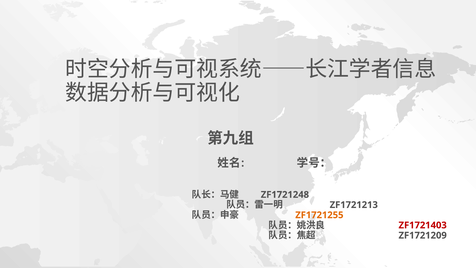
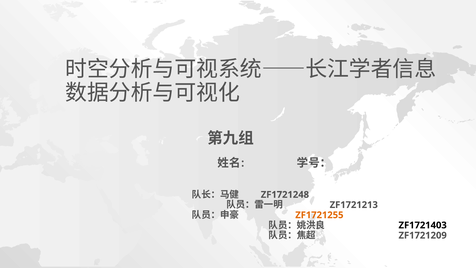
ZF1721403 colour: red -> black (423, 225)
